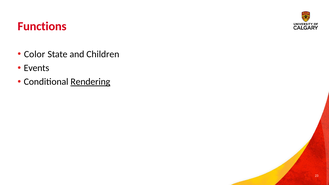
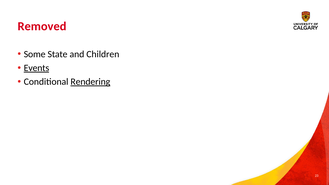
Functions: Functions -> Removed (42, 26)
Color: Color -> Some (35, 54)
Events underline: none -> present (36, 68)
